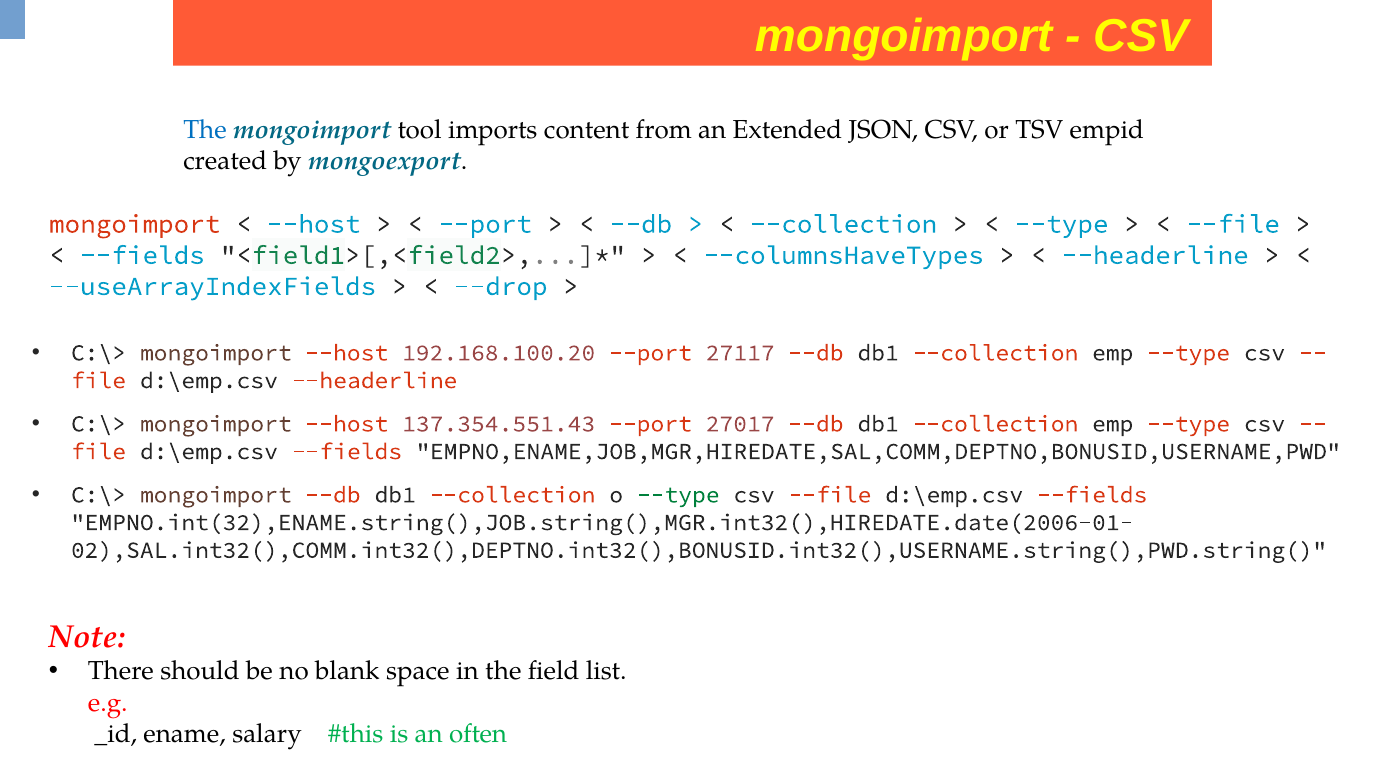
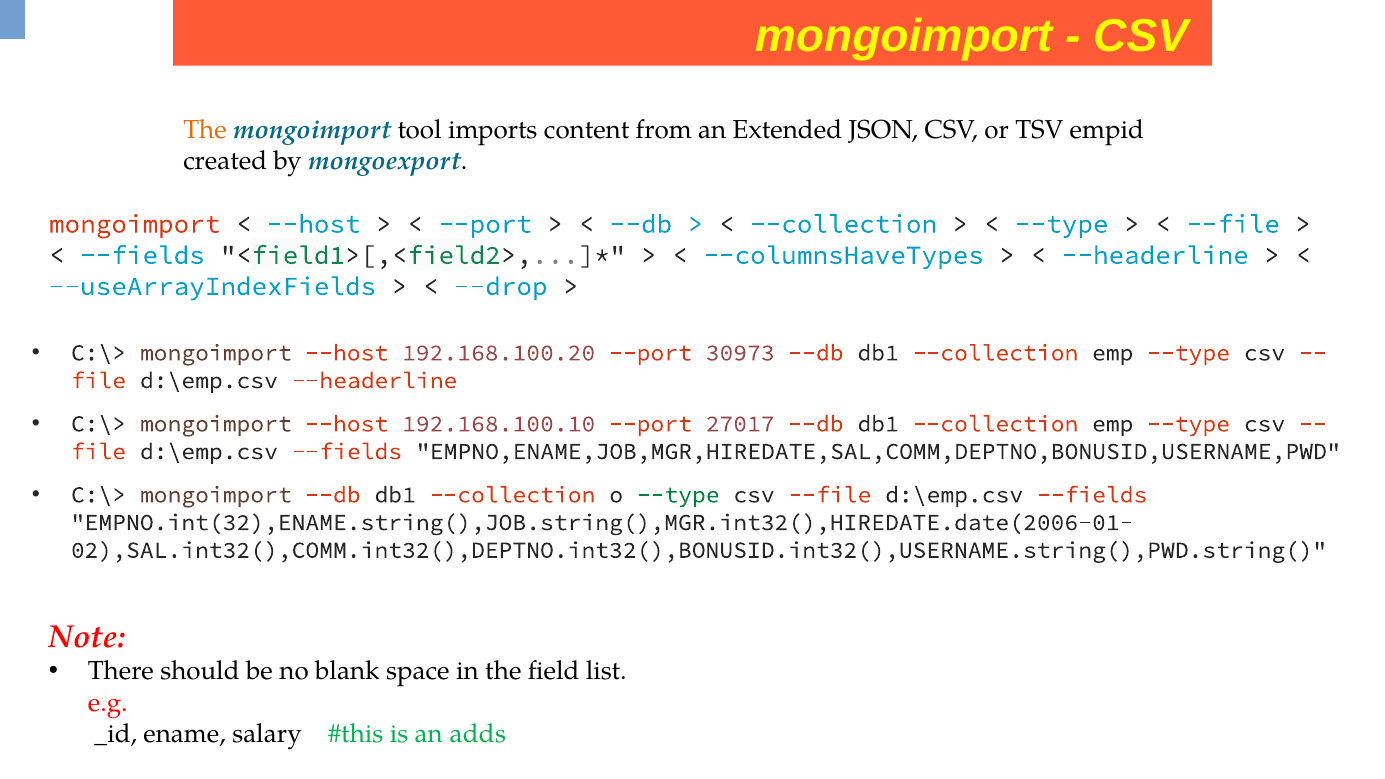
The colour: blue -> orange (205, 130)
27117: 27117 -> 30973 (740, 353)
137.354.551.43: 137.354.551.43 -> 192.168.100.10 (499, 424)
often: often -> adds (478, 734)
